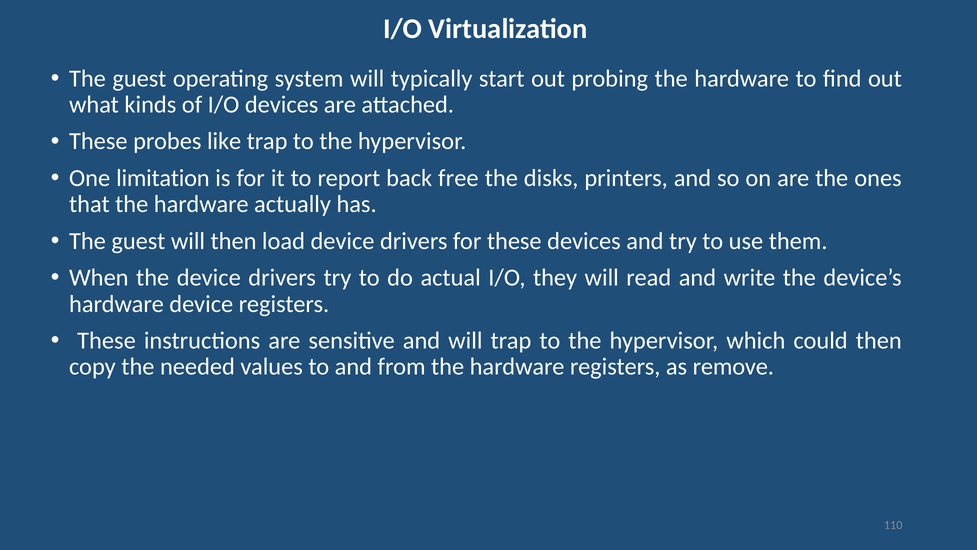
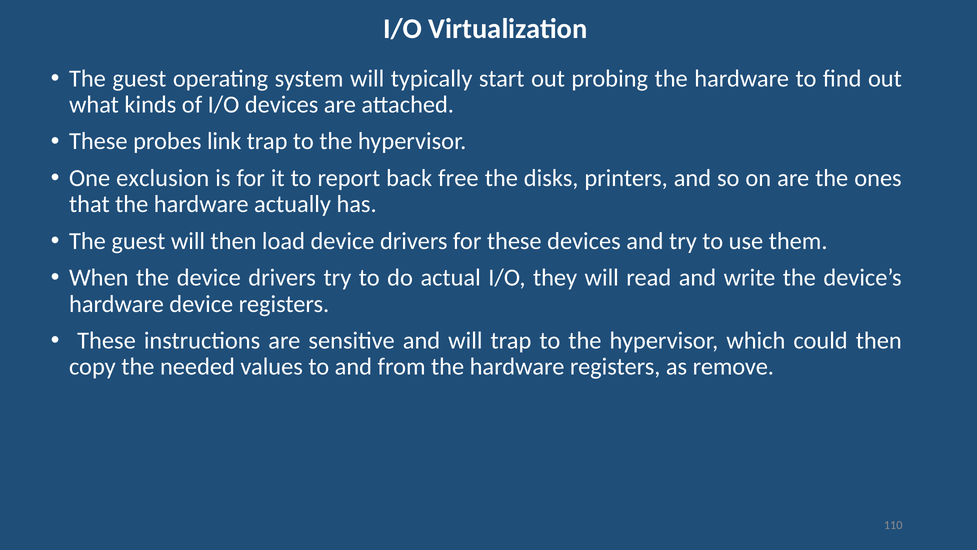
like: like -> link (224, 141)
limitation: limitation -> exclusion (163, 178)
